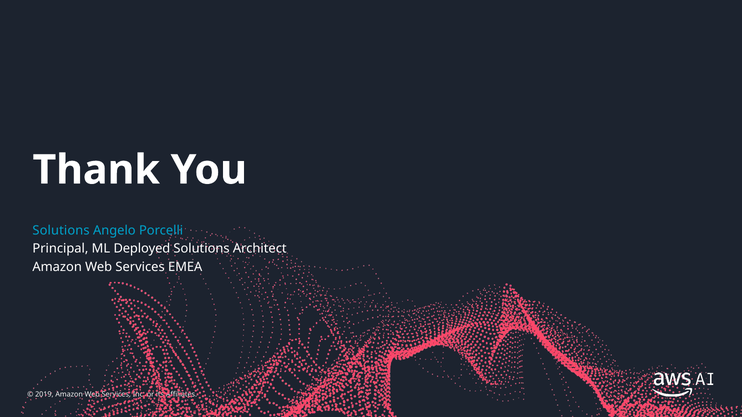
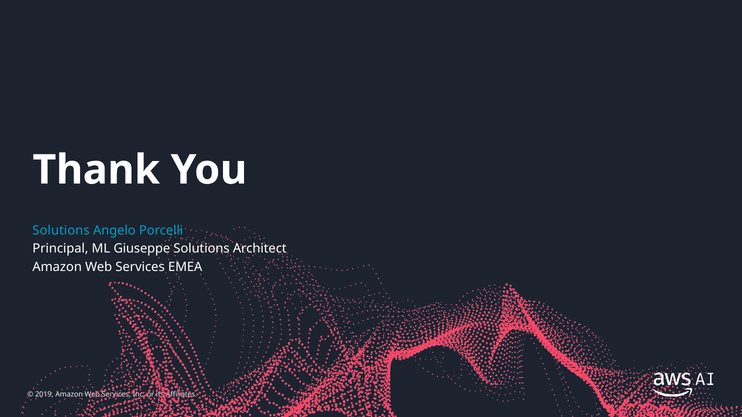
Deployed: Deployed -> Giuseppe (142, 249)
